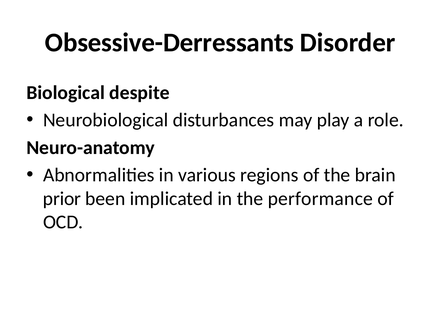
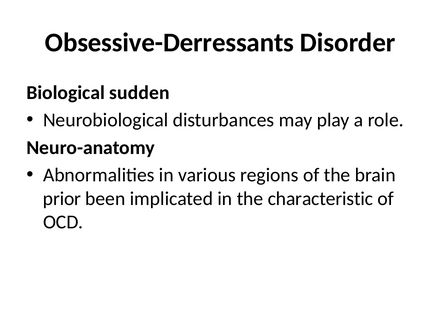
despite: despite -> sudden (139, 93)
performance: performance -> characteristic (320, 198)
